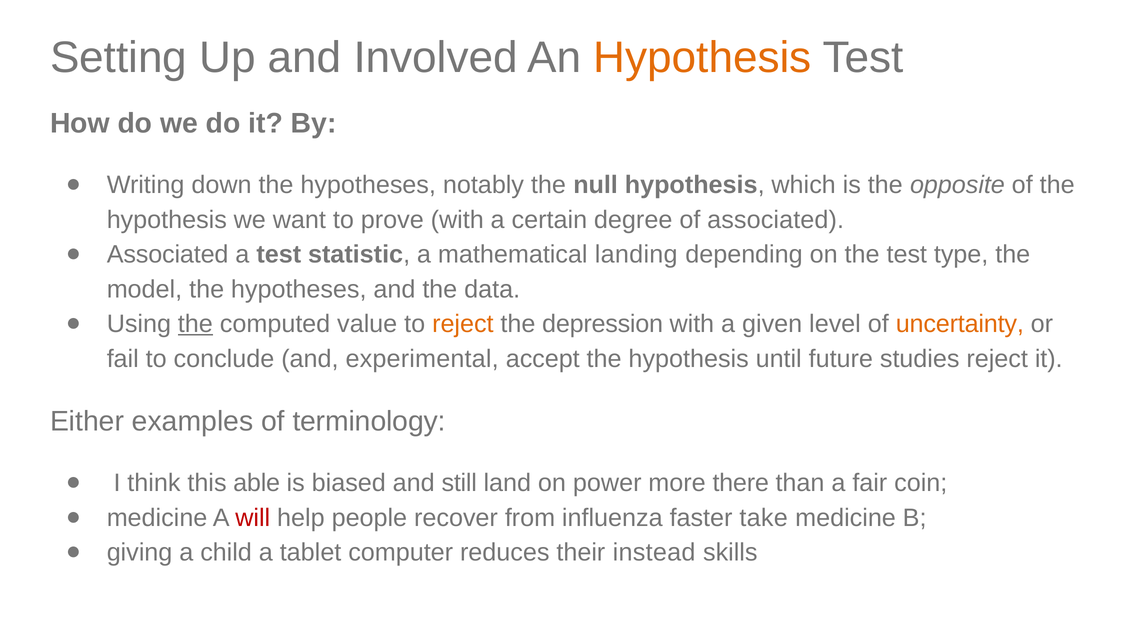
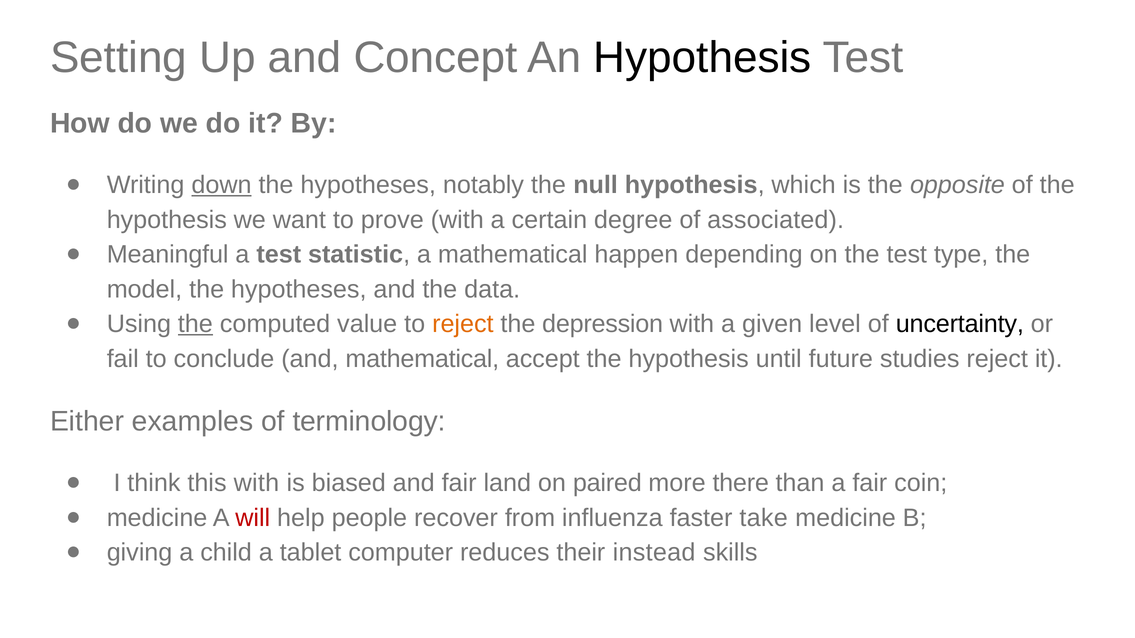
Involved: Involved -> Concept (436, 58)
Hypothesis colour: orange -> black (702, 58)
down underline: none -> present (222, 185)
Associated: Associated -> Meaningful (168, 255)
landing: landing -> happen (636, 255)
uncertainty colour: orange -> black (960, 324)
and experimental: experimental -> mathematical (422, 359)
this able: able -> with (256, 483)
and still: still -> fair (459, 483)
power: power -> paired (607, 483)
